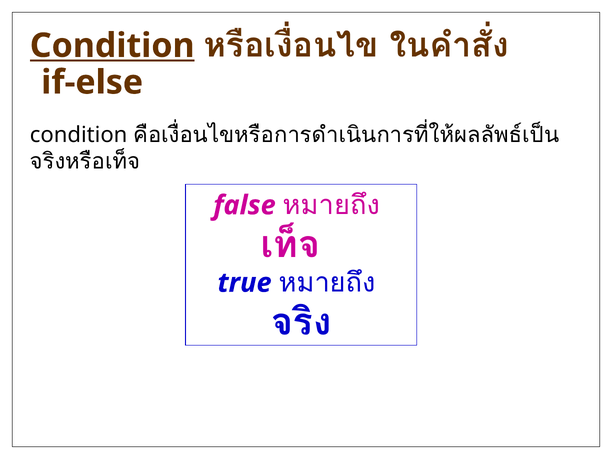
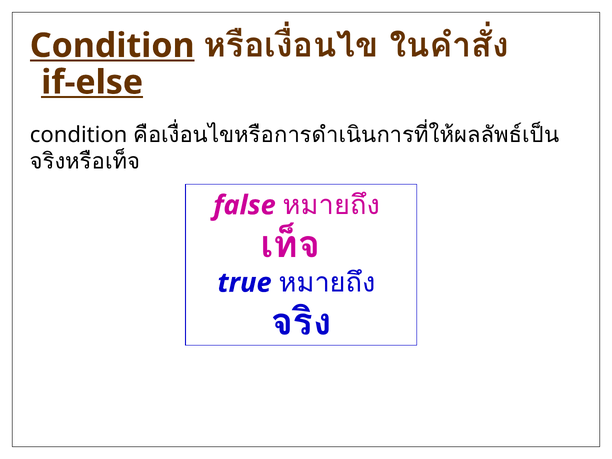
if-else underline: none -> present (92, 82)
